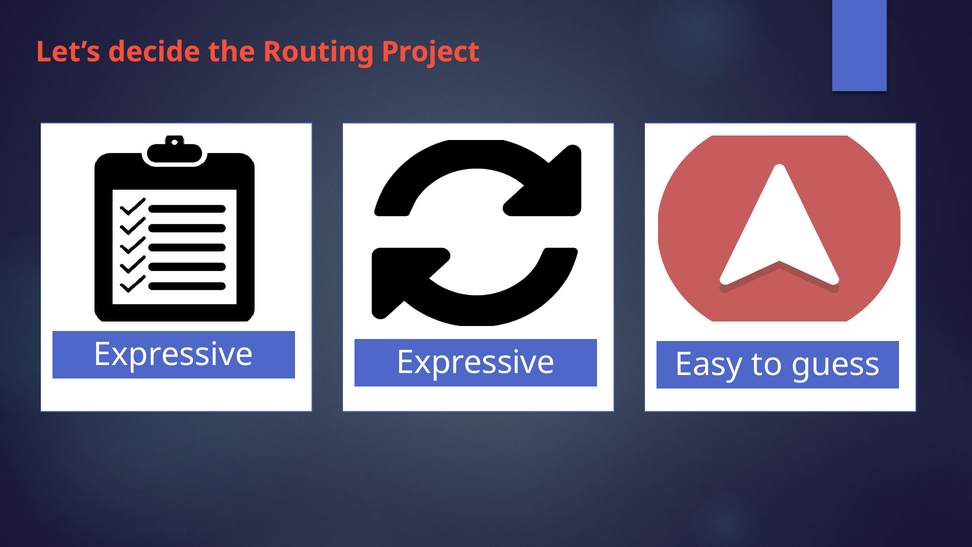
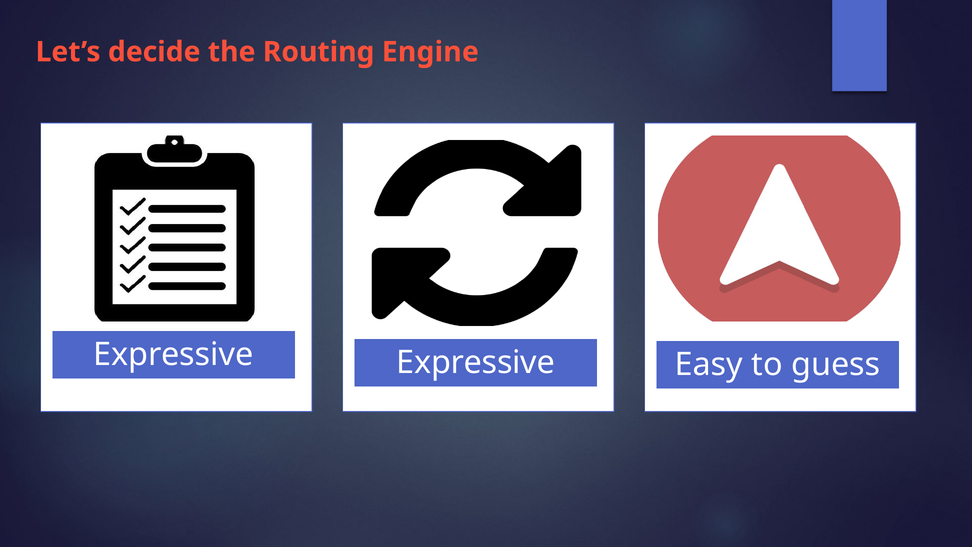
Project: Project -> Engine (430, 52)
